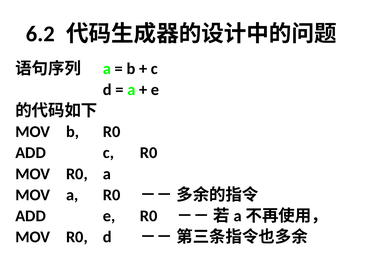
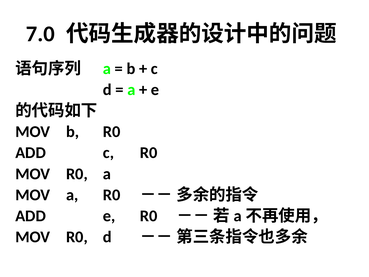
6.2: 6.2 -> 7.0 (40, 34)
